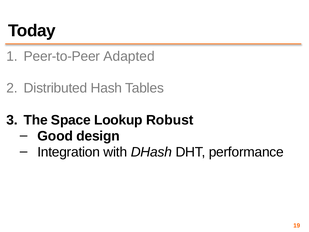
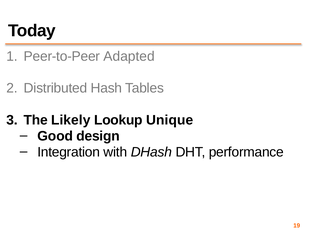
Space: Space -> Likely (71, 120)
Robust: Robust -> Unique (170, 120)
